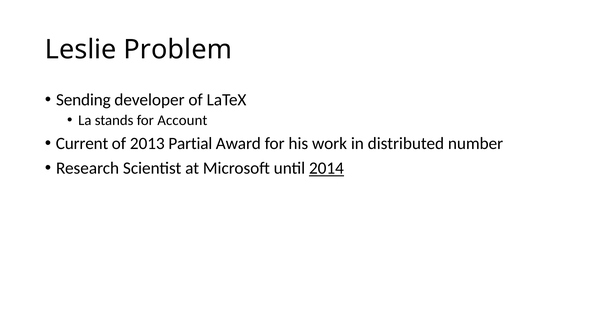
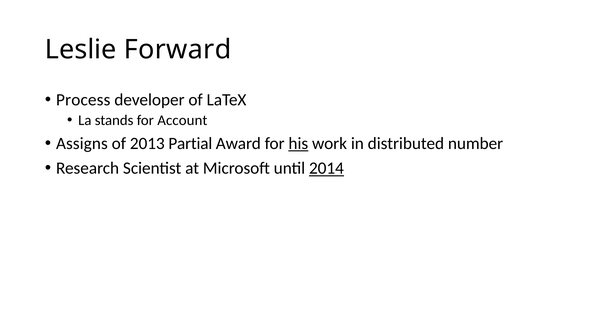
Problem: Problem -> Forward (178, 50)
Sending: Sending -> Process (83, 100)
Current: Current -> Assigns (82, 143)
his underline: none -> present (298, 143)
